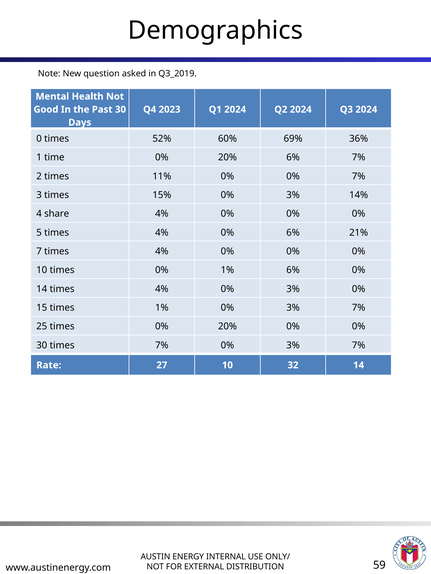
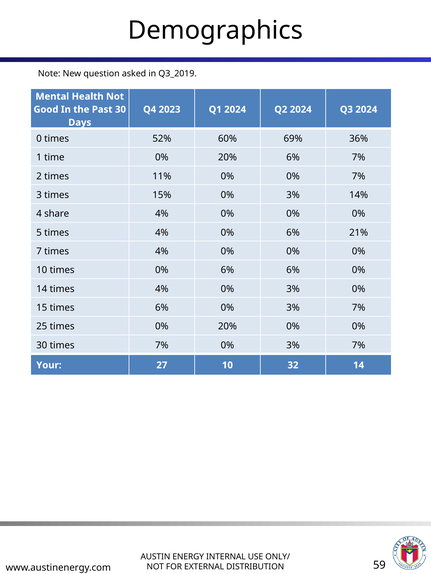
times 0% 1%: 1% -> 6% (227, 270)
times 1%: 1% -> 6% (162, 308)
Rate: Rate -> Your (49, 366)
